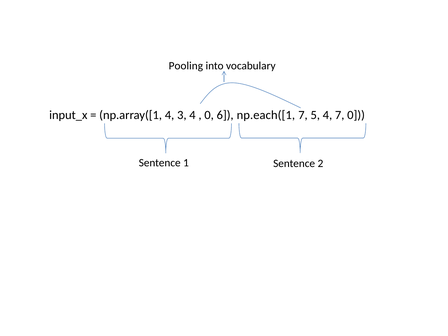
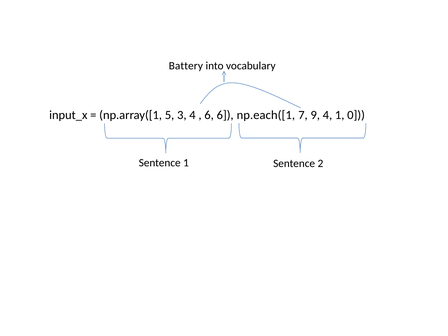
Pooling: Pooling -> Battery (186, 66)
np.array([1 4: 4 -> 5 (170, 115)
0: 0 -> 6 (209, 115)
5: 5 -> 9 (315, 115)
4 7: 7 -> 1 (340, 115)
